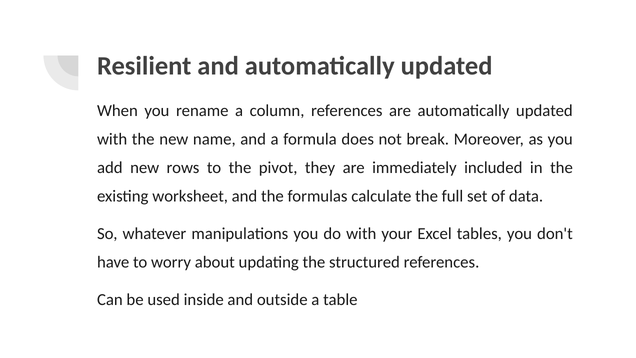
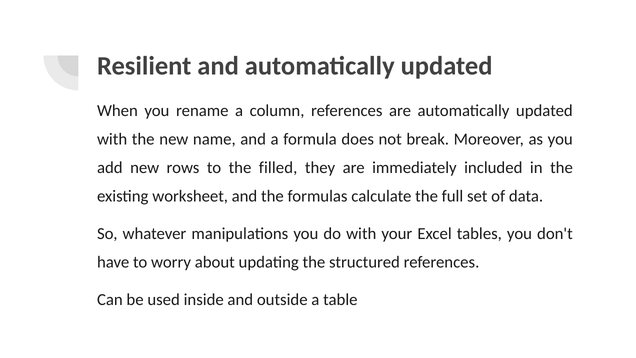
pivot: pivot -> filled (278, 167)
